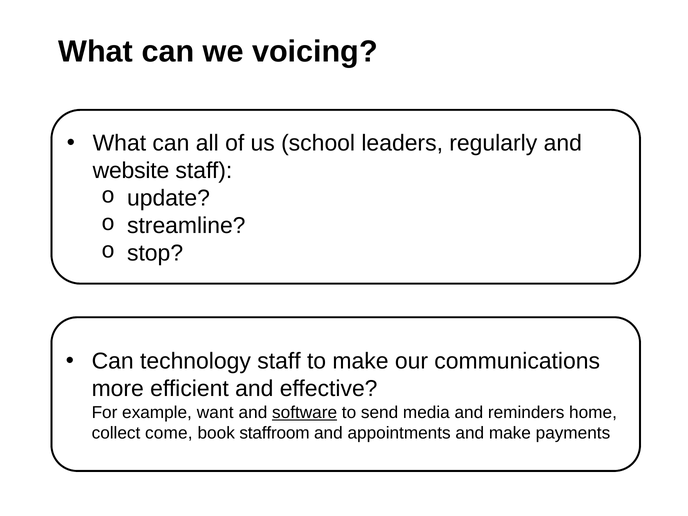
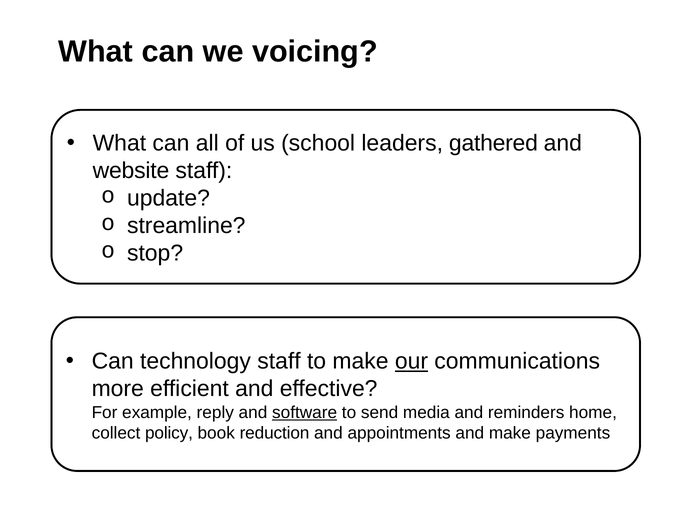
regularly: regularly -> gathered (493, 143)
our underline: none -> present (411, 361)
want: want -> reply (215, 412)
come: come -> policy (169, 433)
staffroom: staffroom -> reduction (275, 433)
